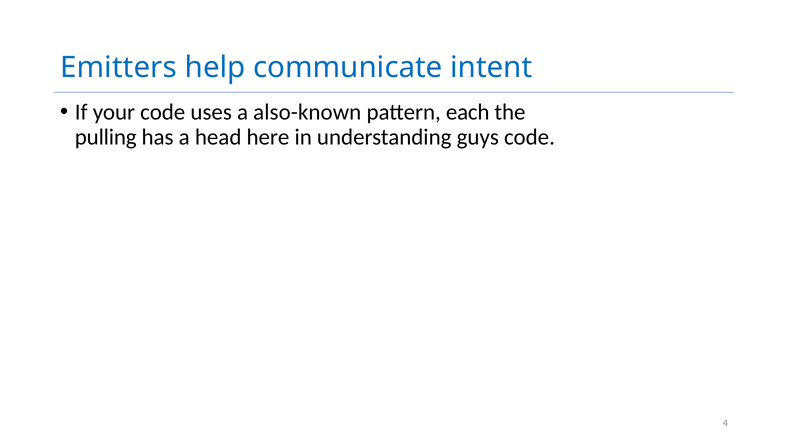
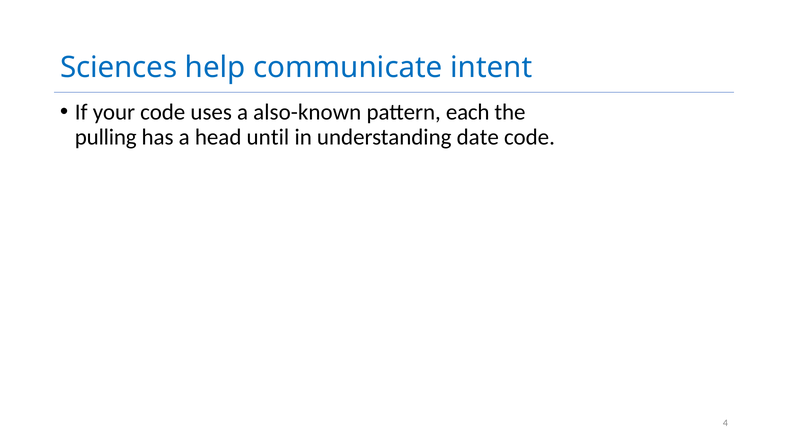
Emitters: Emitters -> Sciences (119, 68)
here: here -> until (268, 137)
guys: guys -> date (478, 137)
